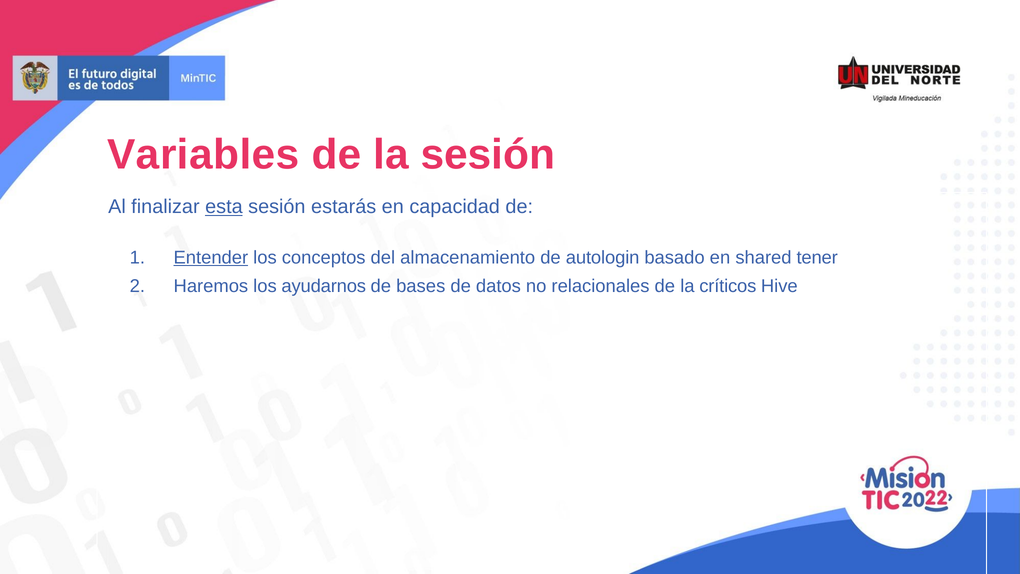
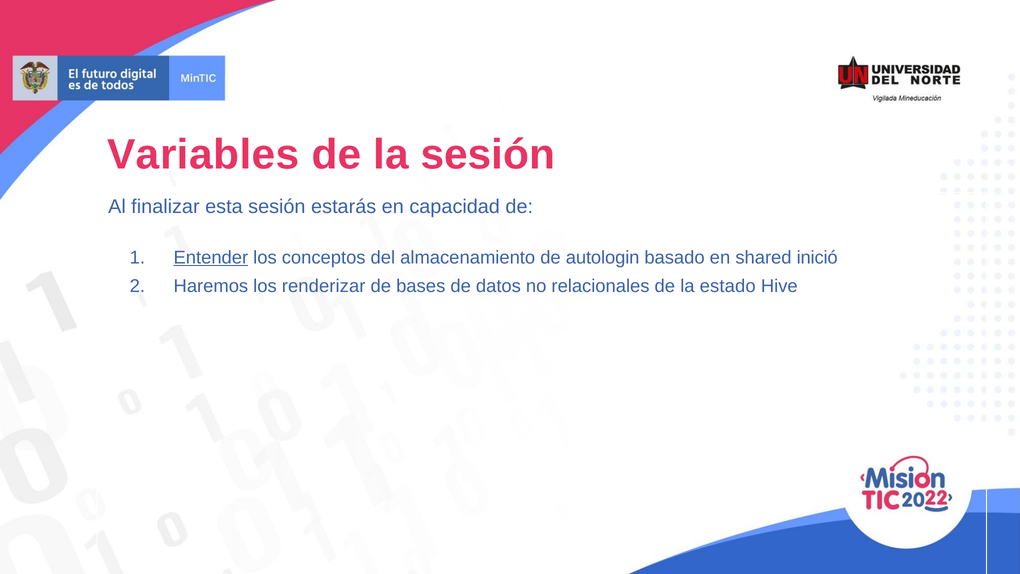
esta underline: present -> none (224, 207)
tener: tener -> inició (817, 257)
ayudarnos: ayudarnos -> renderizar (324, 286)
críticos: críticos -> estado (728, 286)
